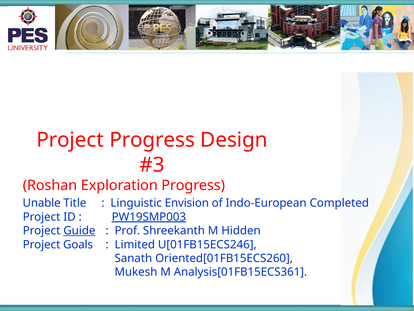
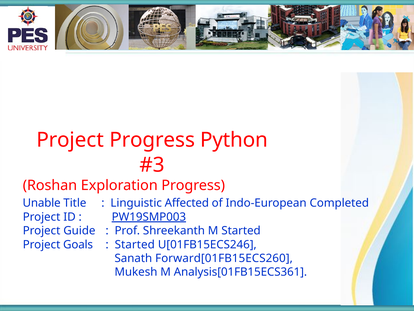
Design: Design -> Python (234, 140)
Envision: Envision -> Affected (187, 203)
Guide underline: present -> none (79, 230)
M Hidden: Hidden -> Started (241, 230)
Limited: Limited -> Started (135, 244)
Oriented[01FB15ECS260: Oriented[01FB15ECS260 -> Forward[01FB15ECS260 (224, 258)
